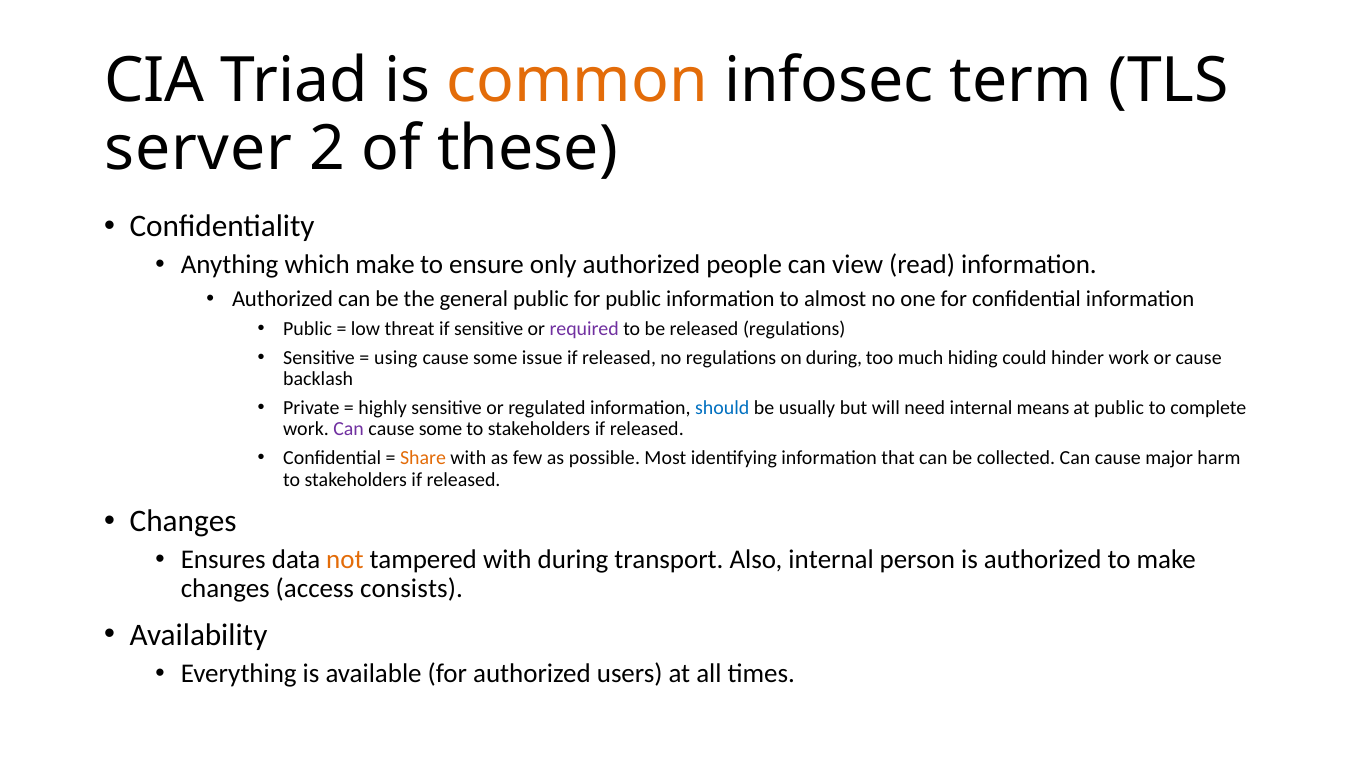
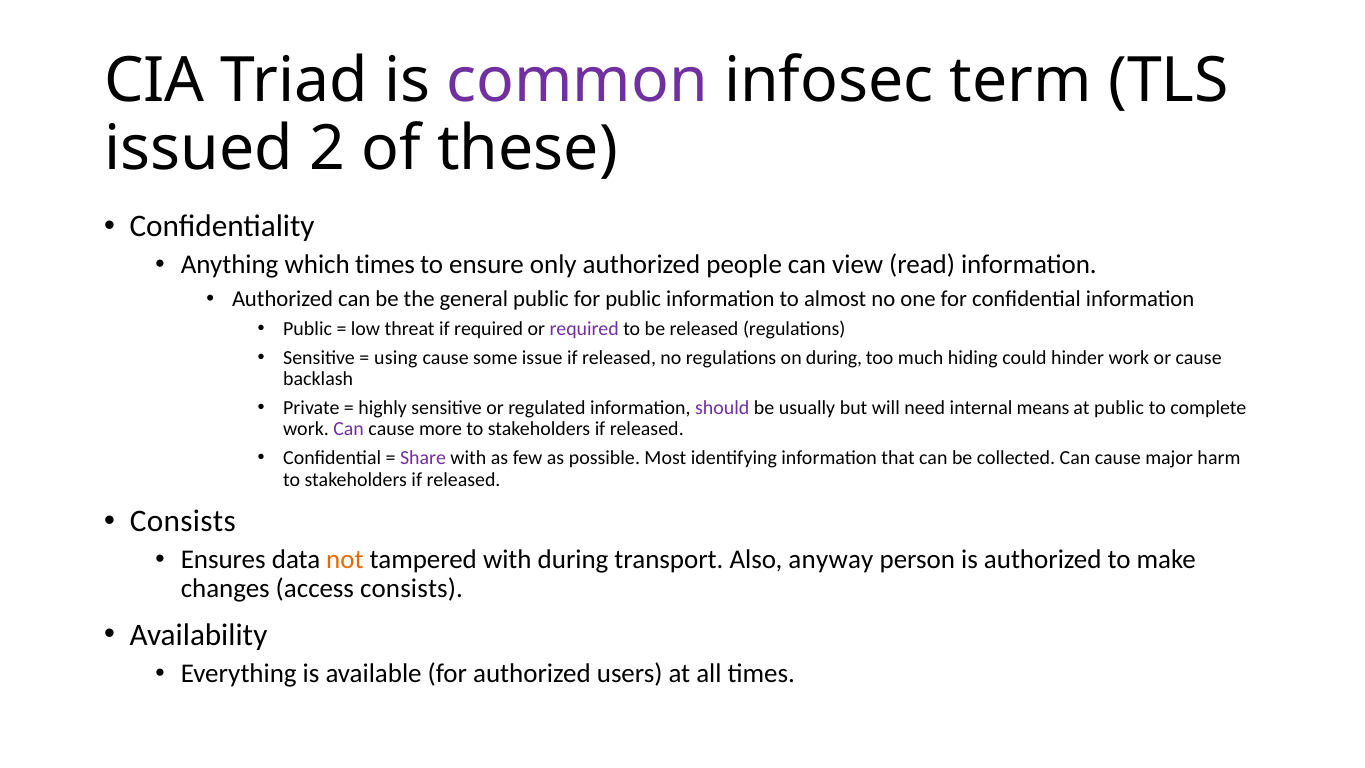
common colour: orange -> purple (577, 81)
server: server -> issued (199, 148)
which make: make -> times (385, 265)
if sensitive: sensitive -> required (489, 329)
should colour: blue -> purple (722, 408)
some: some -> more (441, 429)
Share colour: orange -> purple (423, 458)
Changes: Changes -> Consists (183, 521)
Also internal: internal -> anyway (831, 560)
